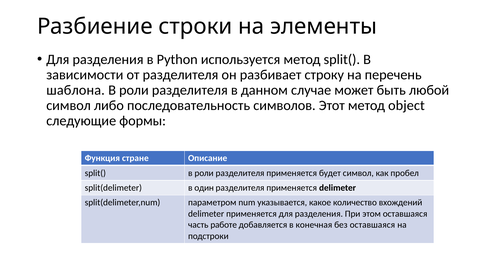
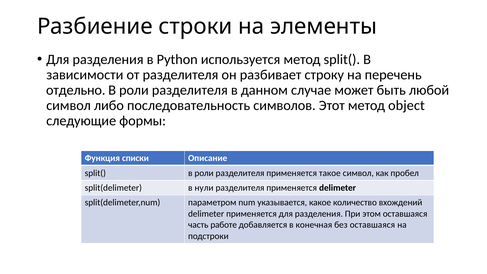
шаблона: шаблона -> отдельно (76, 90)
стране: стране -> списки (135, 158)
будет: будет -> такое (330, 173)
один: один -> нули (204, 188)
